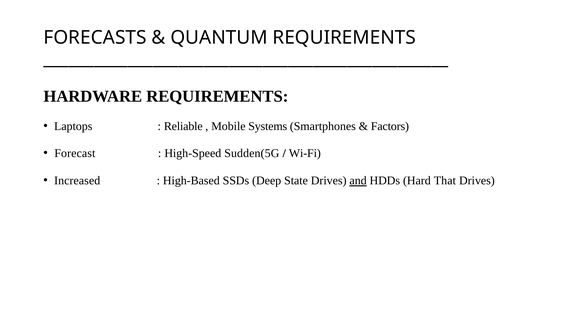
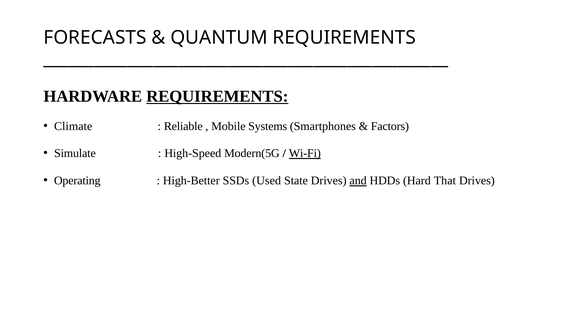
REQUIREMENTS underline: none -> present (217, 97)
Laptops: Laptops -> Climate (73, 126)
Forecast: Forecast -> Simulate (75, 154)
Sudden(5G: Sudden(5G -> Modern(5G (252, 154)
Wi-Fi underline: none -> present (305, 154)
Increased: Increased -> Operating (77, 181)
High-Based: High-Based -> High-Better (191, 181)
Deep: Deep -> Used (267, 181)
